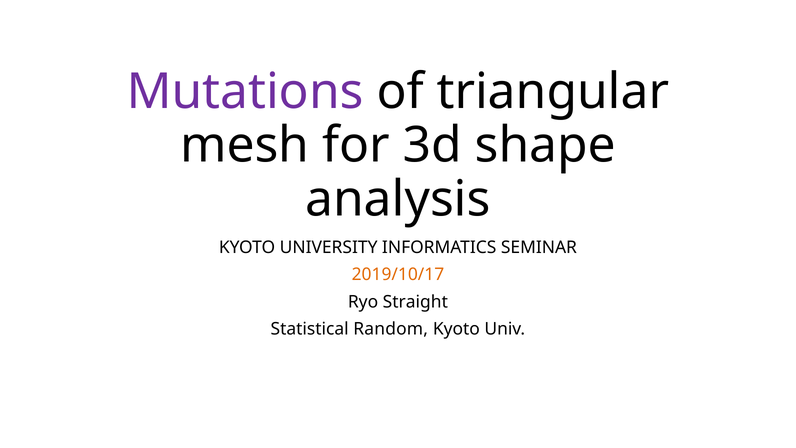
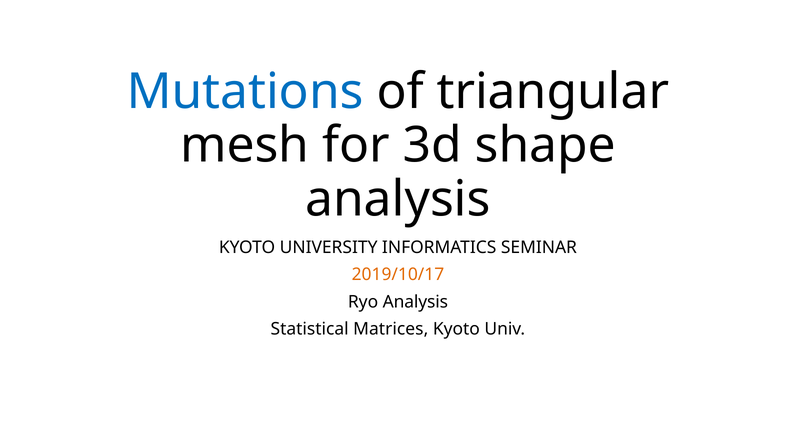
Mutations colour: purple -> blue (245, 92)
Ryo Straight: Straight -> Analysis (415, 302)
Random: Random -> Matrices (391, 329)
